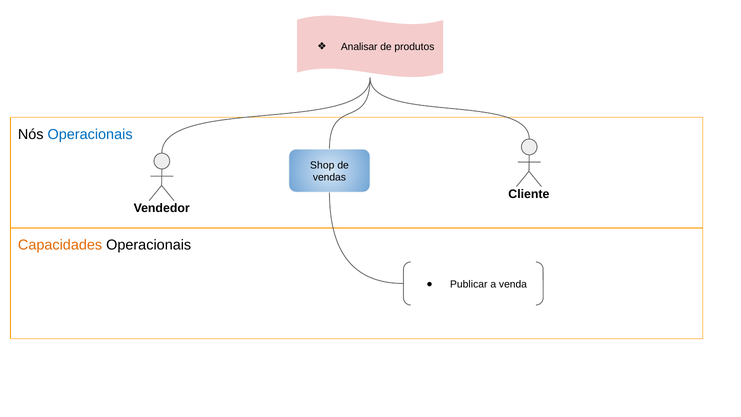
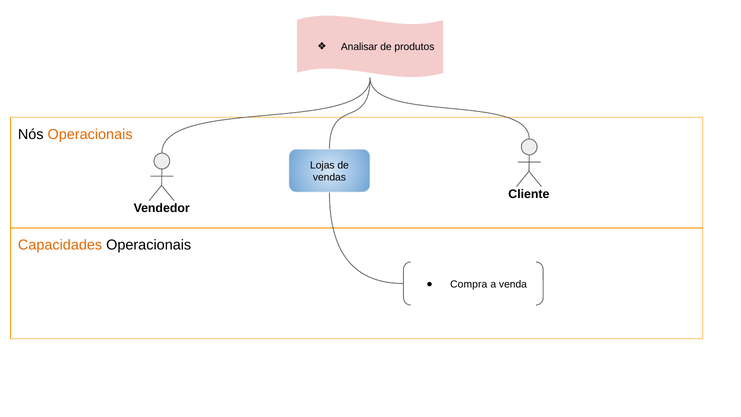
Operacionais colour: blue -> orange (90, 134)
Shop: Shop -> Lojas (322, 165)
Publicar: Publicar -> Compra (469, 284)
